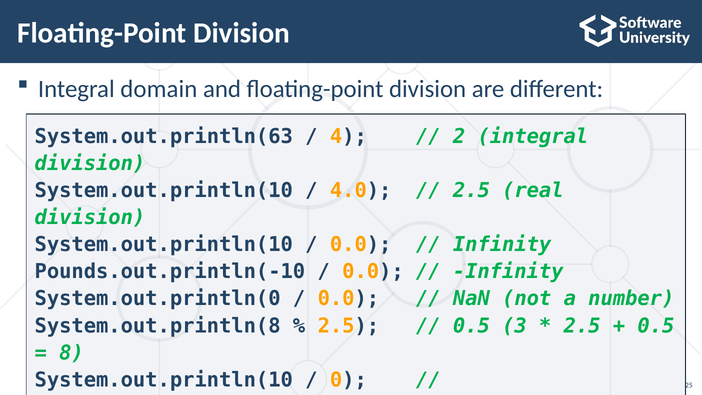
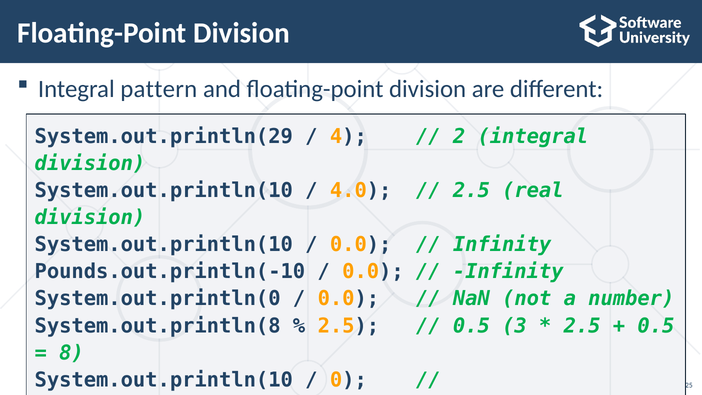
domain: domain -> pattern (159, 89)
System.out.println(63: System.out.println(63 -> System.out.println(29 (164, 136)
